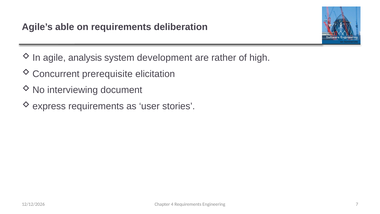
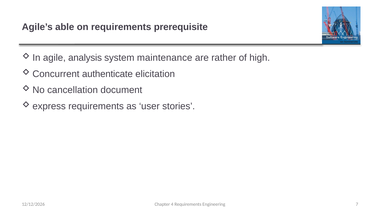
deliberation: deliberation -> prerequisite (181, 27)
development: development -> maintenance (165, 58)
prerequisite: prerequisite -> authenticate (107, 74)
interviewing: interviewing -> cancellation (73, 90)
